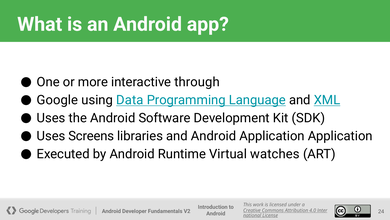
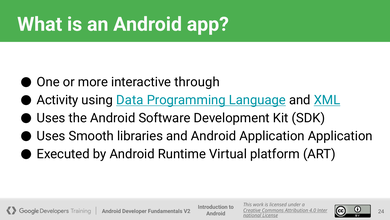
Google: Google -> Activity (58, 100)
Screens: Screens -> Smooth (91, 136)
watches: watches -> platform (275, 154)
